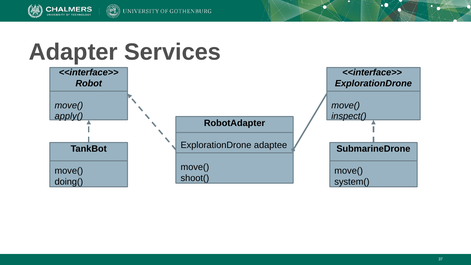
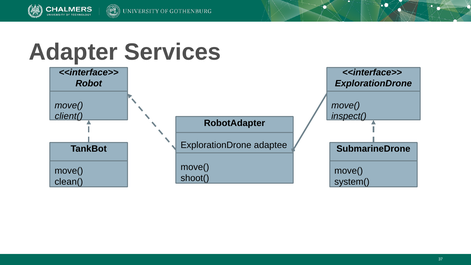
apply(: apply( -> client( (69, 116)
doing(: doing( -> clean( (69, 182)
